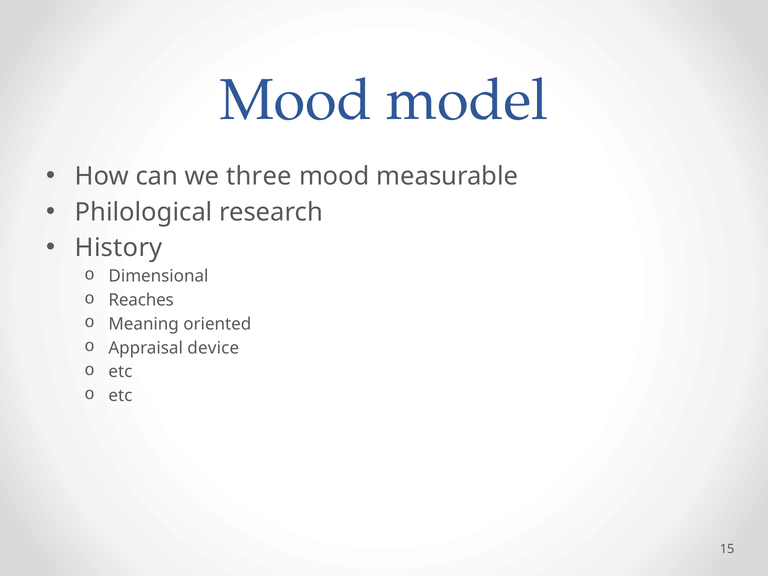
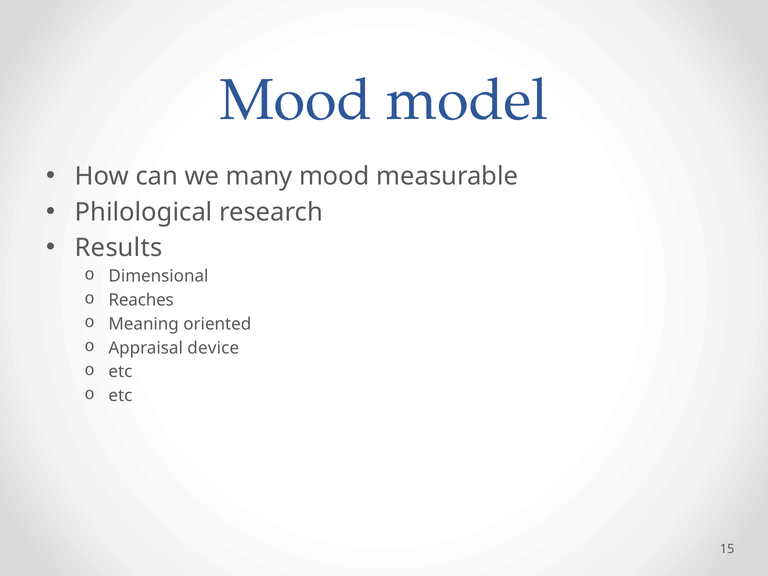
three: three -> many (259, 176)
History: History -> Results (119, 248)
